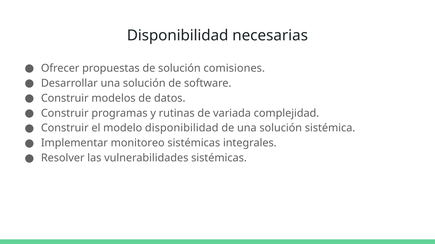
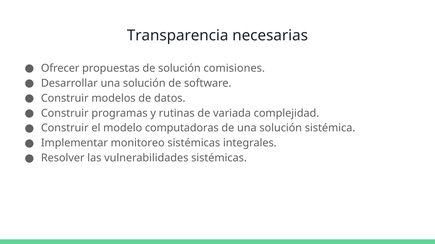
Disponibilidad: Disponibilidad -> Transparencia (178, 36)
modelo disponibilidad: disponibilidad -> computadoras (182, 128)
